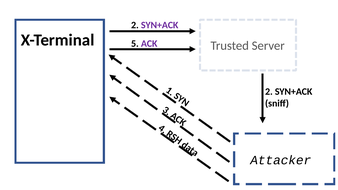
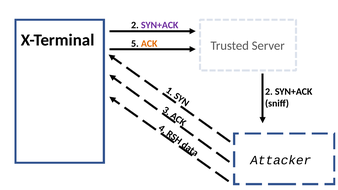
ACK colour: purple -> orange (149, 44)
